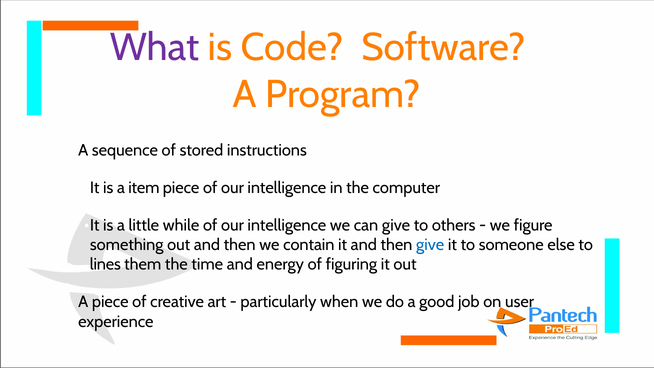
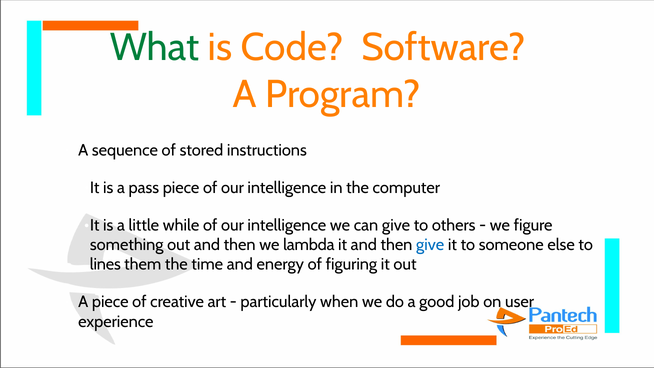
What colour: purple -> green (155, 48)
item: item -> pass (144, 188)
contain: contain -> lambda (309, 245)
